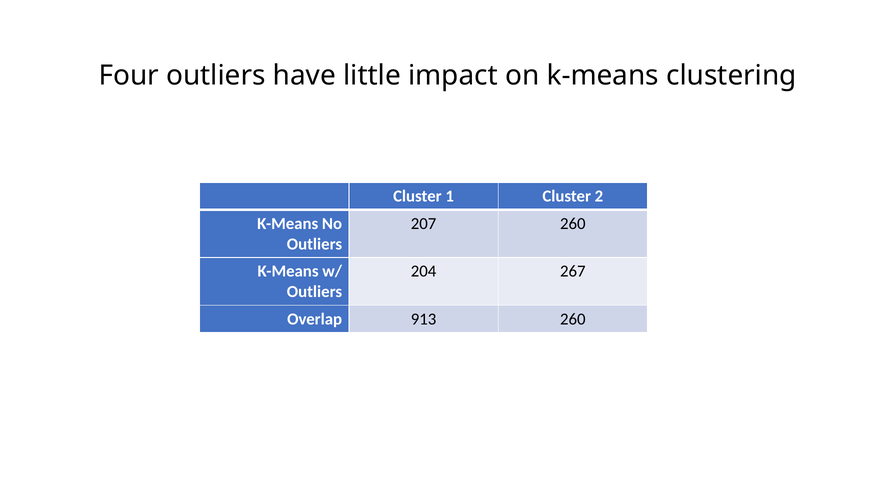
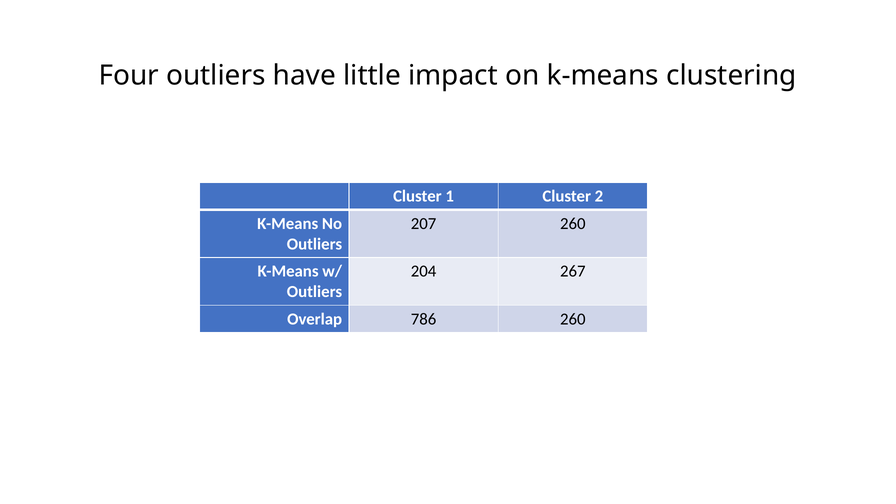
913: 913 -> 786 (424, 319)
